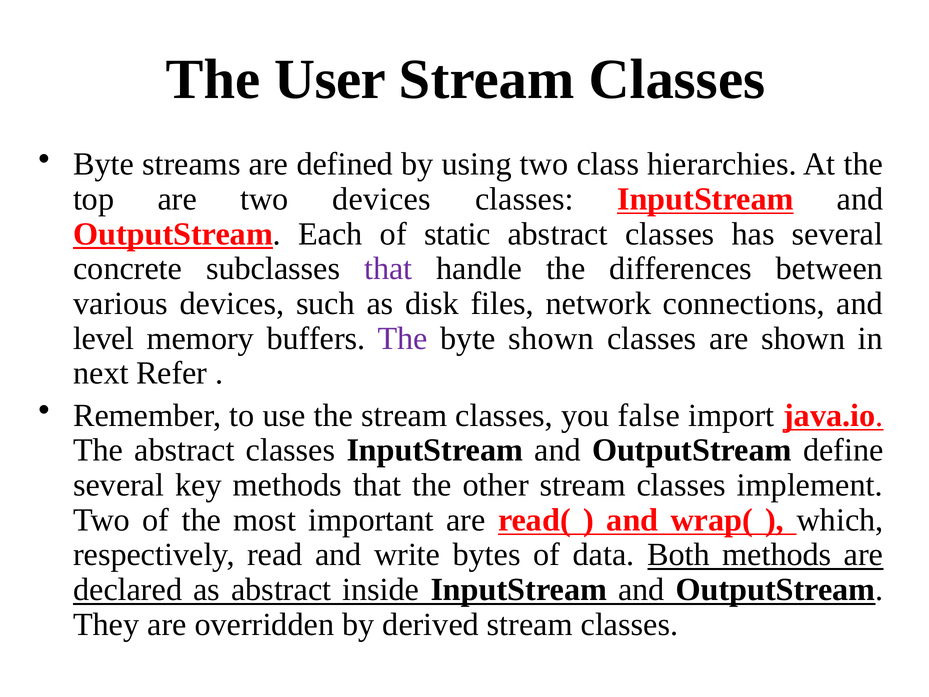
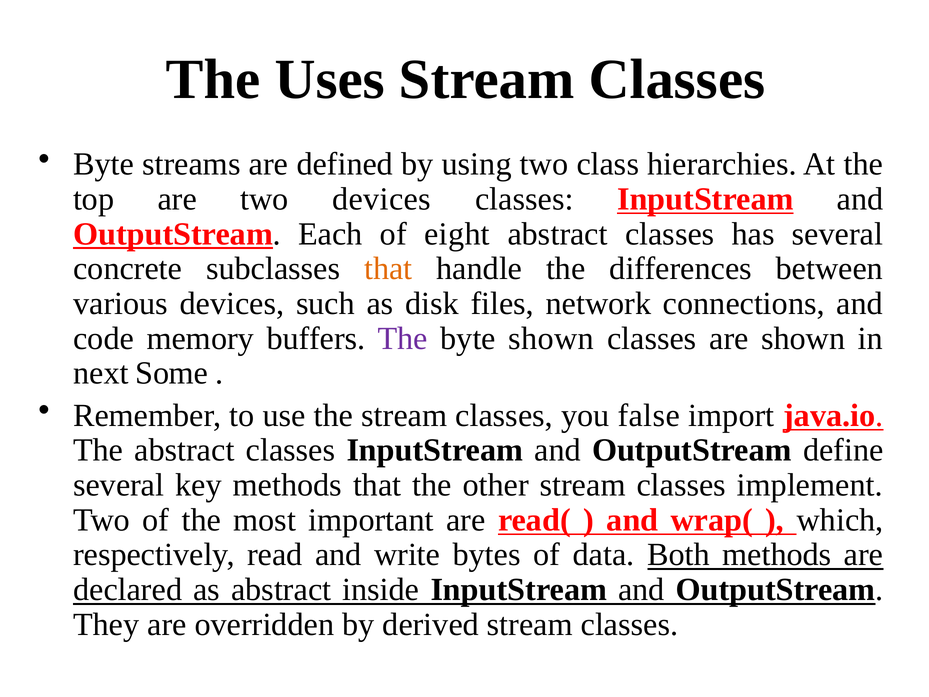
User: User -> Uses (330, 80)
static: static -> eight (457, 234)
that colour: purple -> orange (388, 269)
level: level -> code (104, 338)
Refer: Refer -> Some (172, 373)
